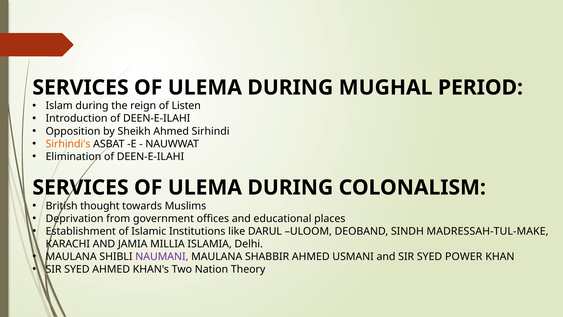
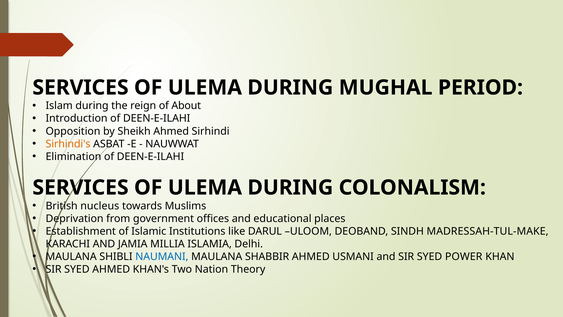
Listen: Listen -> About (186, 106)
thought: thought -> nucleus (100, 206)
NAUMANI colour: purple -> blue (162, 256)
